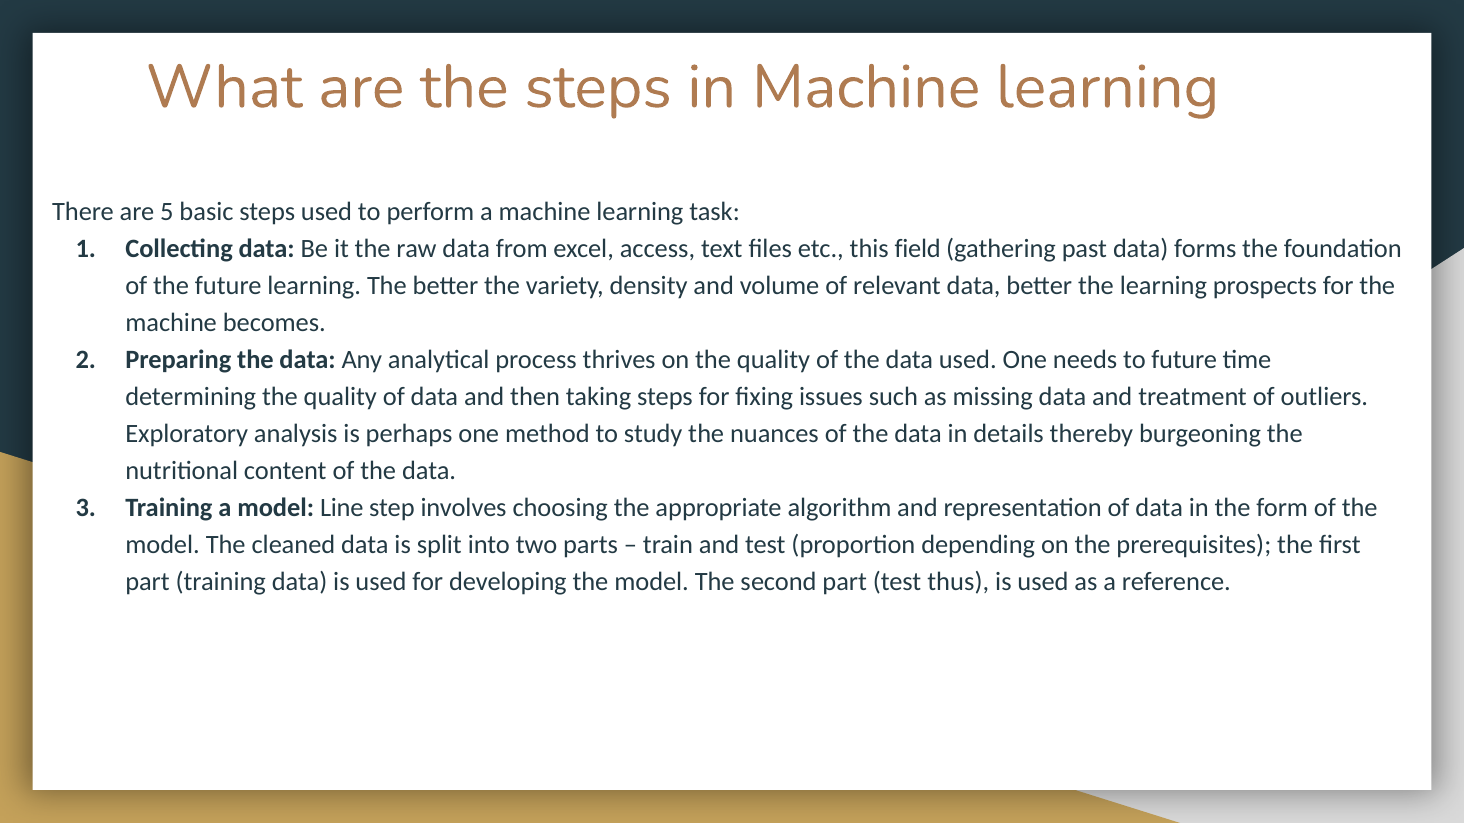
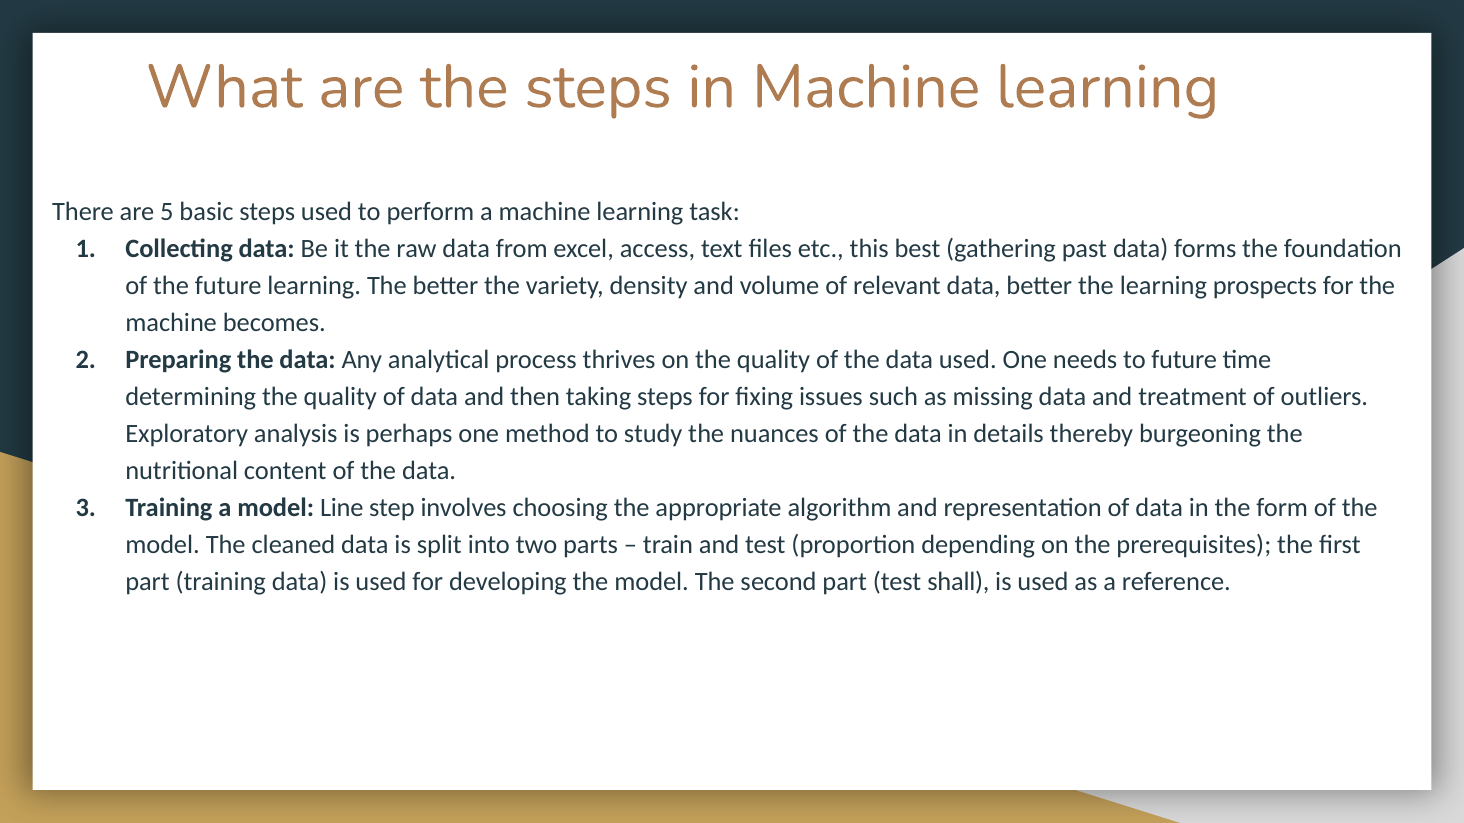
field: field -> best (918, 249)
thus: thus -> shall (958, 582)
